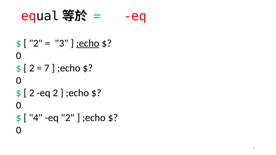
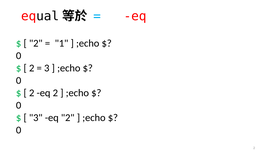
3: 3 -> 1 (62, 43)
;echo underline: present -> none (88, 43)
7: 7 -> 3 (47, 68)
4: 4 -> 3 (36, 118)
